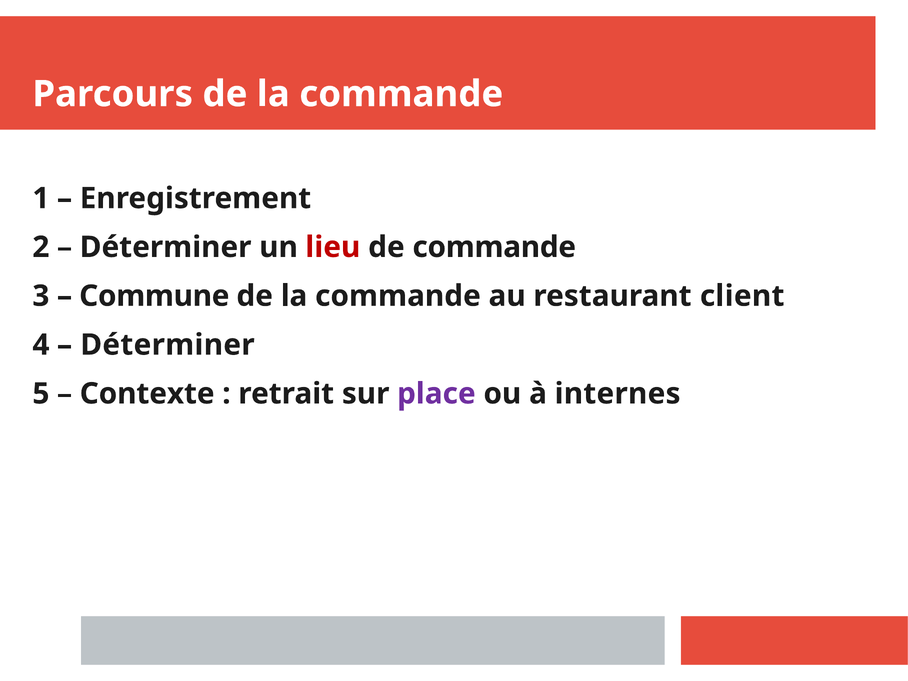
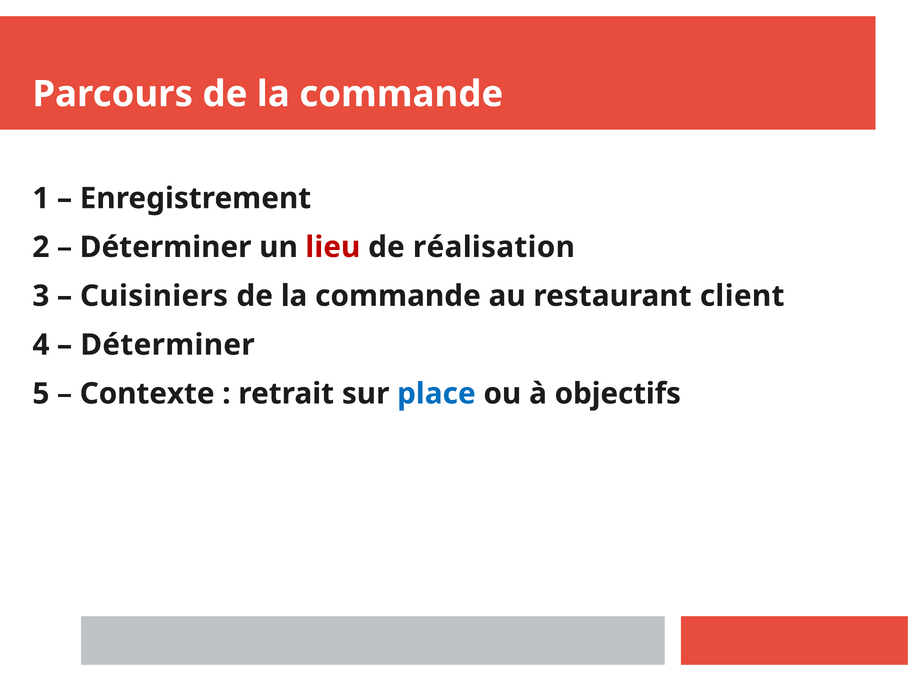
de commande: commande -> réalisation (494, 247)
Commune: Commune -> Cuisiniers (154, 296)
place colour: purple -> blue (436, 394)
internes: internes -> objectifs (618, 394)
